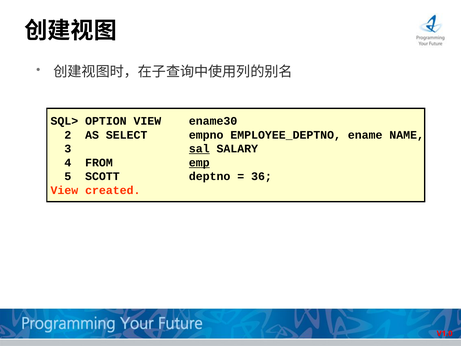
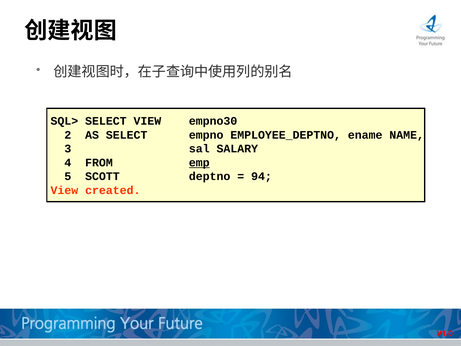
SQL> OPTION: OPTION -> SELECT (106, 121)
ename30: ename30 -> empno30 (213, 121)
sal underline: present -> none (199, 149)
36: 36 -> 94 (261, 176)
